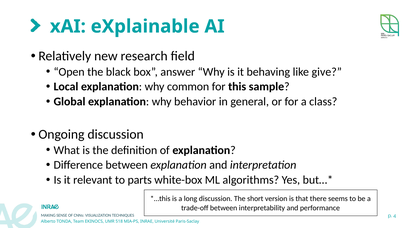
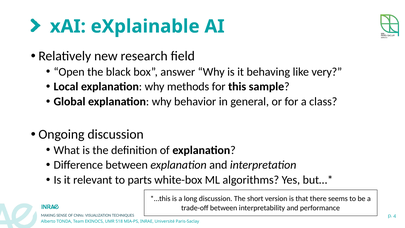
give: give -> very (327, 72)
common: common -> methods (188, 87)
